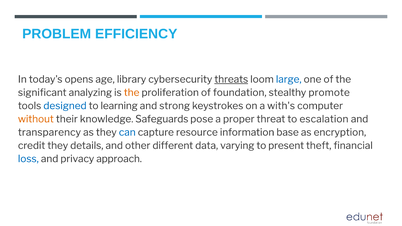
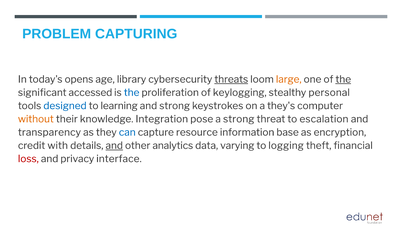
EFFICIENCY: EFFICIENCY -> CAPTURING (136, 34)
large colour: blue -> orange (289, 79)
the underline: none -> present (343, 79)
analyzing: analyzing -> accessed (90, 93)
the colour: orange -> blue (132, 93)
foundation: foundation -> keylogging (240, 93)
promote: promote -> personal (329, 93)
with's: with's -> they's (281, 106)
Safeguards: Safeguards -> Integration (162, 119)
a proper: proper -> strong (239, 119)
credit they: they -> with (58, 146)
and underline: none -> present (114, 146)
different: different -> analytics (173, 146)
present: present -> logging (286, 146)
loss colour: blue -> red (28, 159)
approach: approach -> interface (119, 159)
